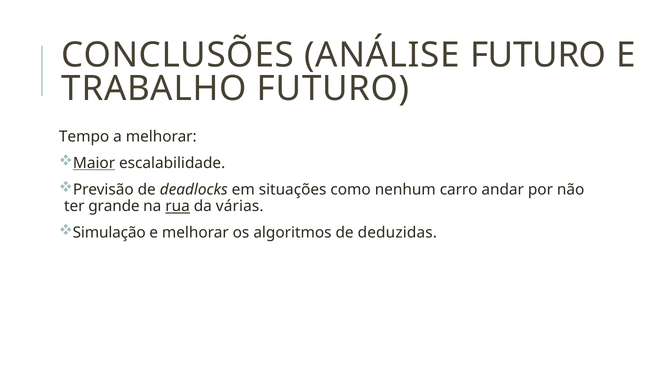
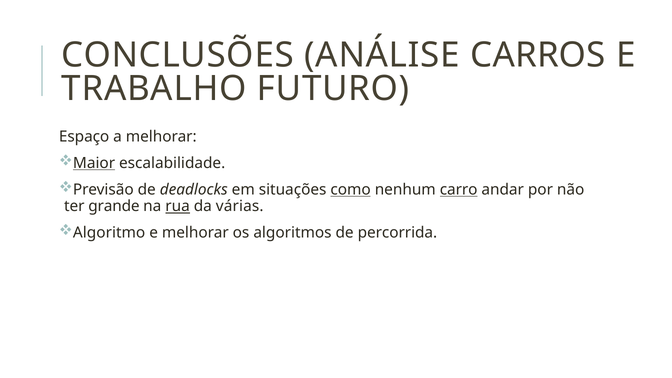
ANÁLISE FUTURO: FUTURO -> CARROS (538, 55)
Tempo: Tempo -> Espaço (84, 137)
como underline: none -> present (351, 190)
carro underline: none -> present (459, 190)
Simulação: Simulação -> Algoritmo (109, 233)
deduzidas: deduzidas -> percorrida (397, 233)
